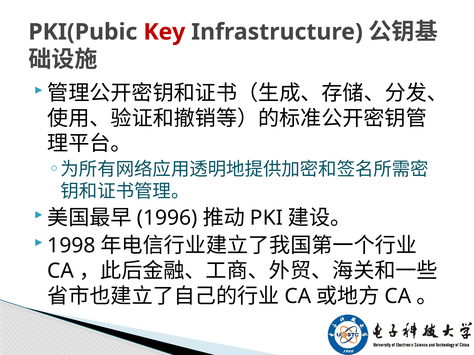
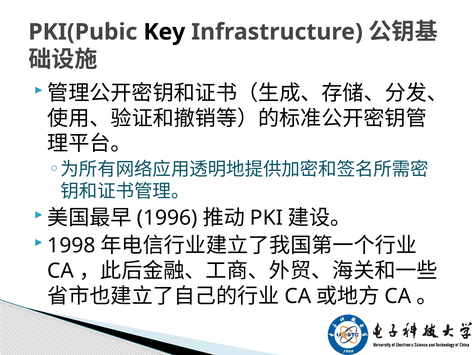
Key colour: red -> black (164, 32)
